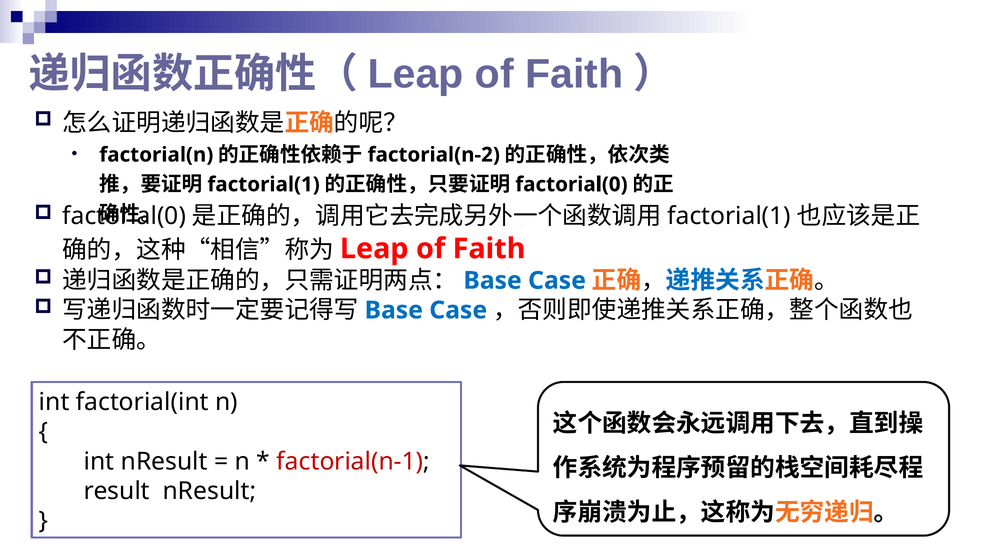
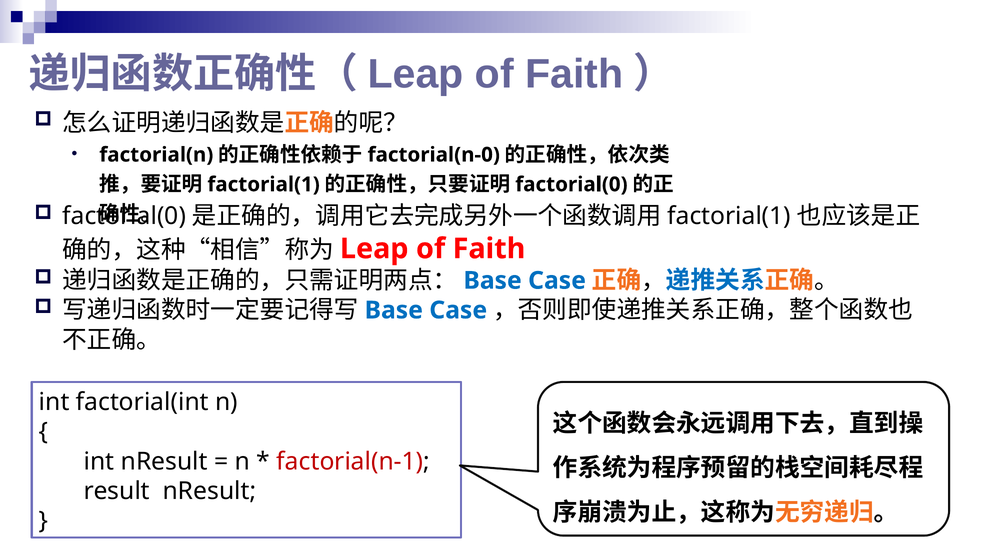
factorial(n-2: factorial(n-2 -> factorial(n-0 (434, 155)
